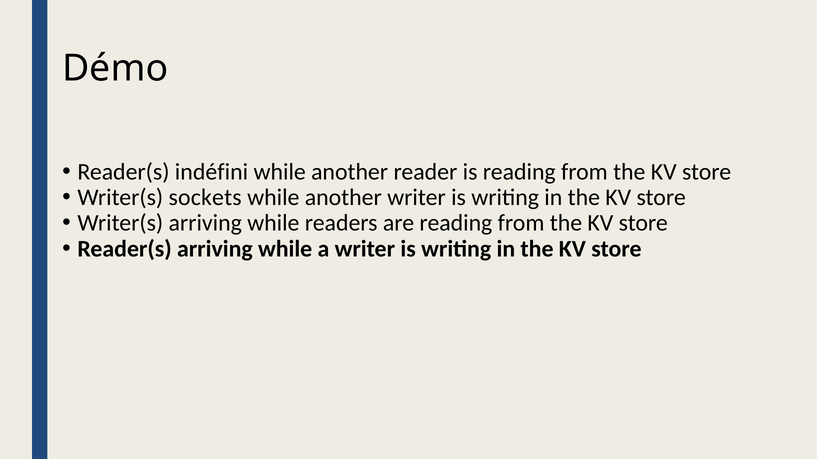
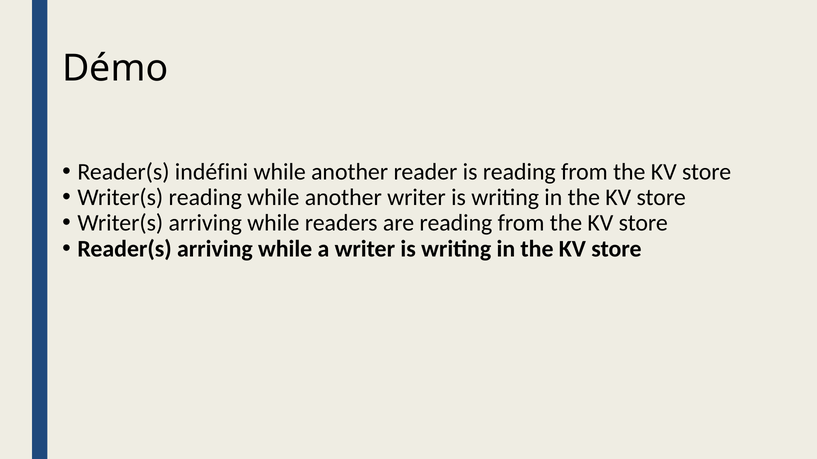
Writer(s sockets: sockets -> reading (205, 198)
